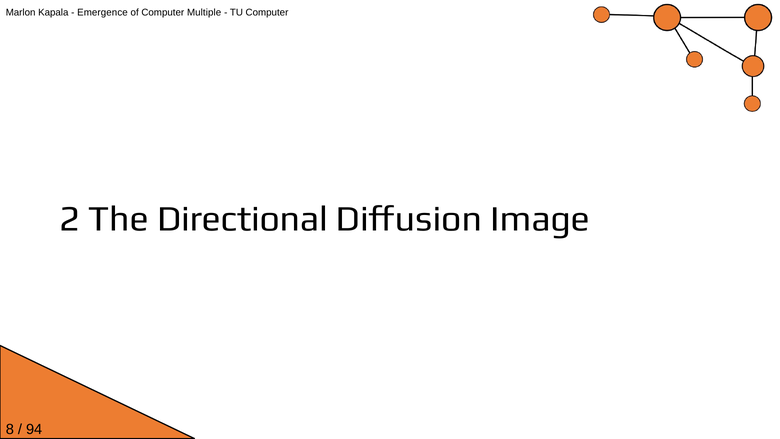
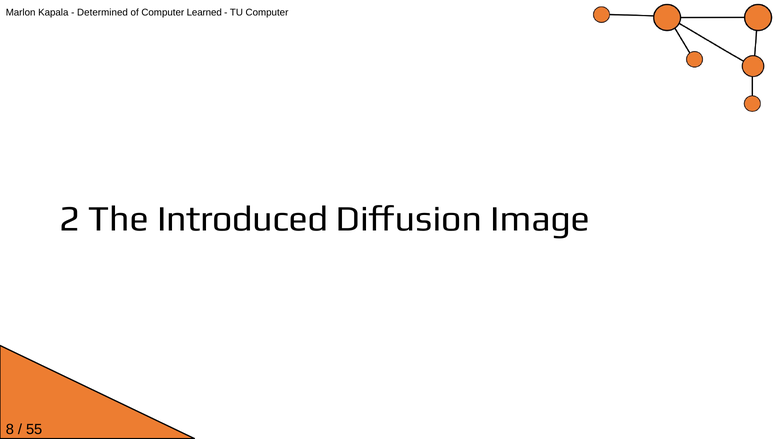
Emergence: Emergence -> Determined (102, 12)
Multiple: Multiple -> Learned (204, 12)
Directional: Directional -> Introduced (242, 219)
94: 94 -> 55 (34, 429)
